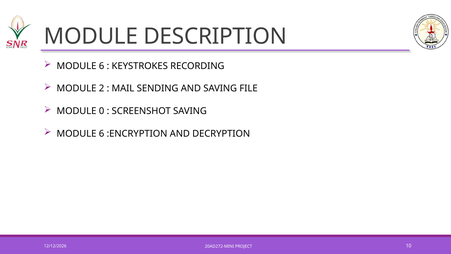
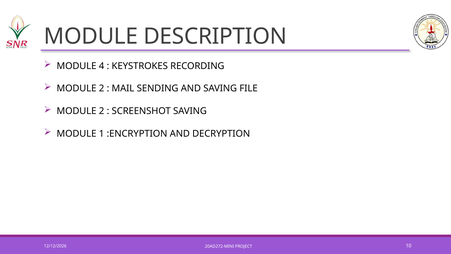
6: 6 -> 4 (102, 66)
0: 0 -> 2 (102, 111)
6: 6 -> 1 (102, 134)
